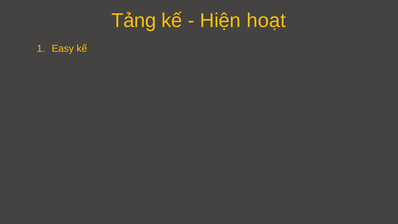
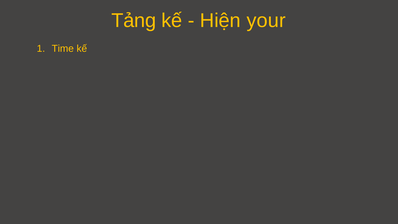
hoạt: hoạt -> your (266, 21)
Easy: Easy -> Time (63, 49)
